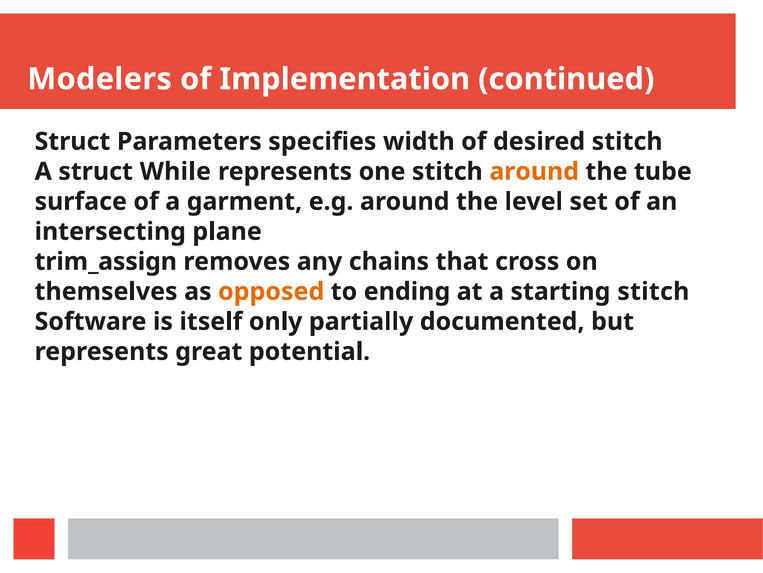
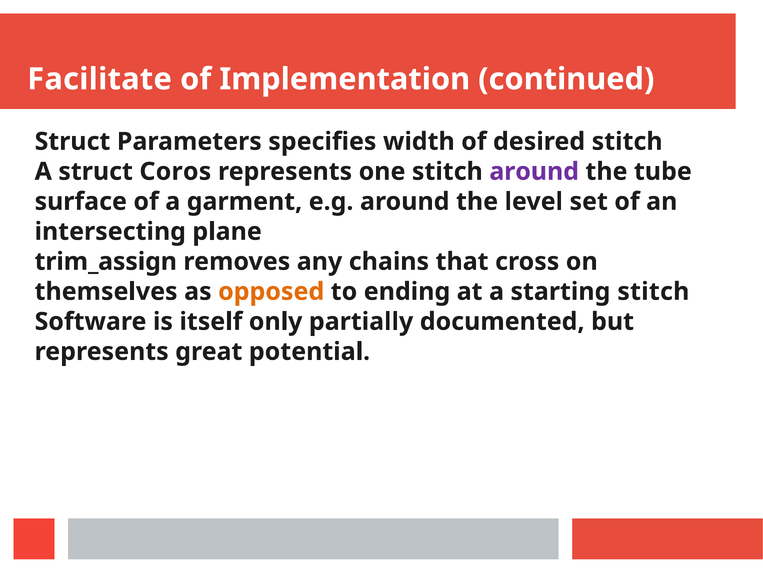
Modelers: Modelers -> Facilitate (100, 79)
While: While -> Coros (175, 171)
around colour: orange -> purple (534, 171)
